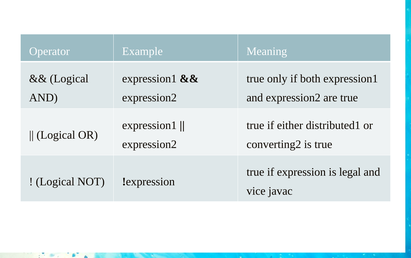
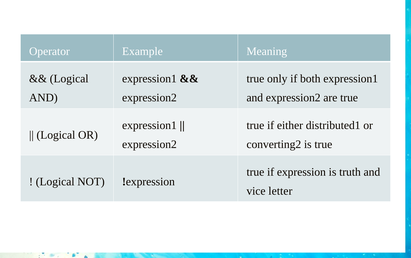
legal: legal -> truth (350, 172)
javac: javac -> letter (280, 191)
